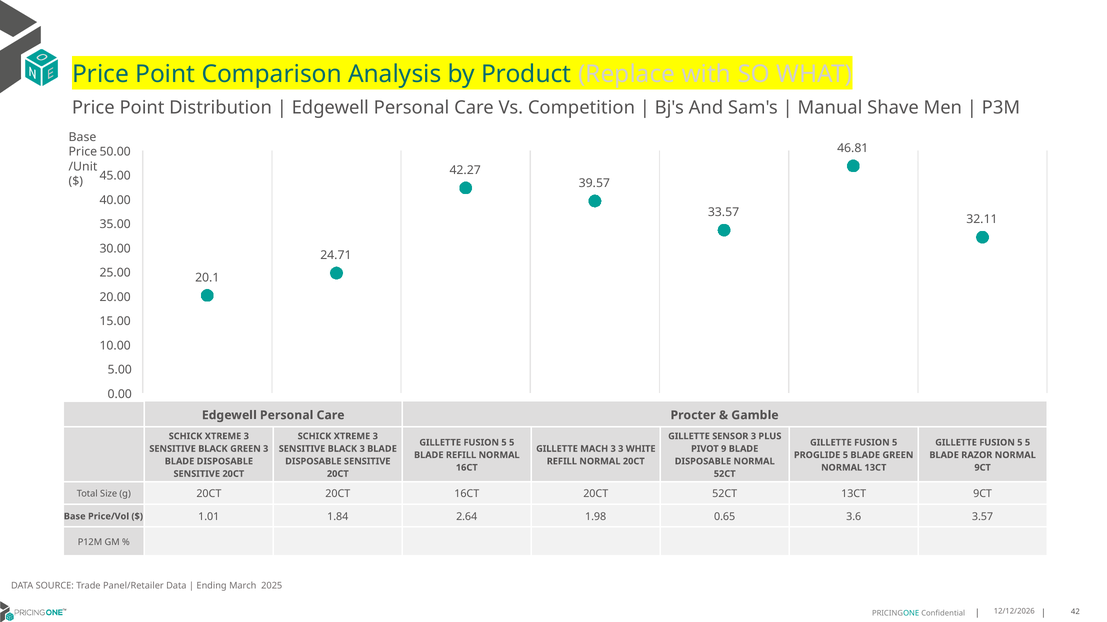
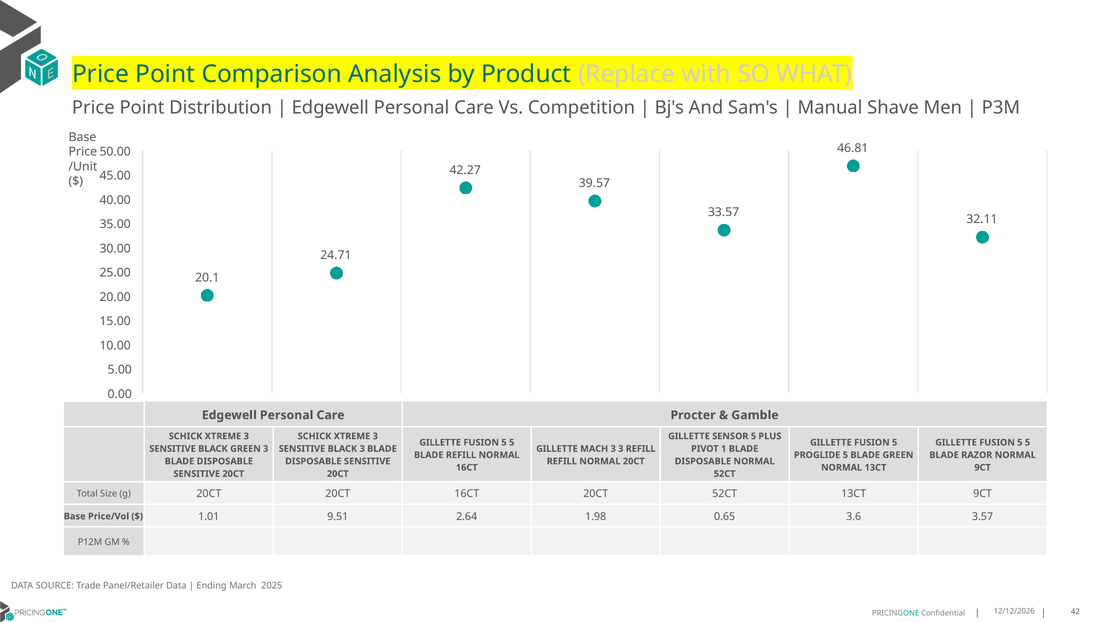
SENSOR 3: 3 -> 5 (753, 437)
3 WHITE: WHITE -> REFILL (641, 449)
9: 9 -> 1 (724, 449)
1.84: 1.84 -> 9.51 (338, 517)
